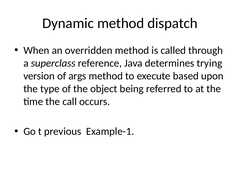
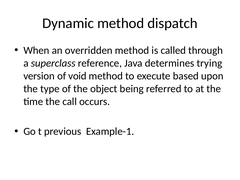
args: args -> void (77, 76)
